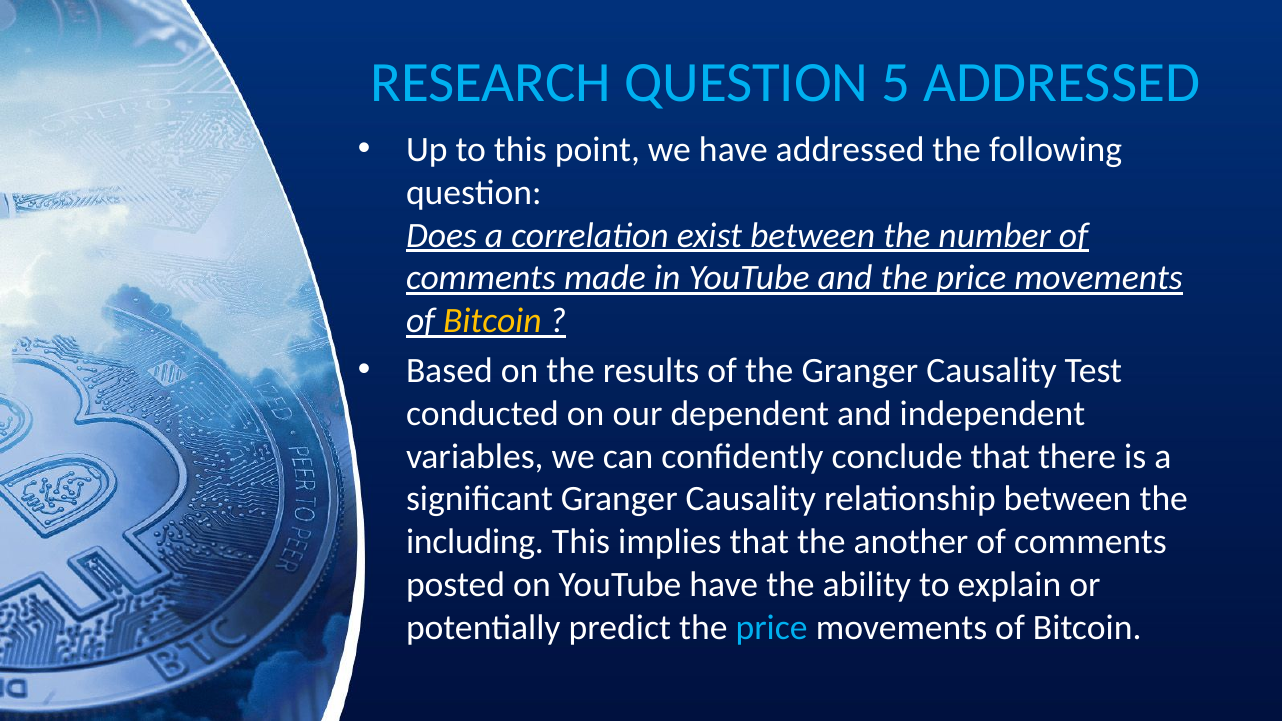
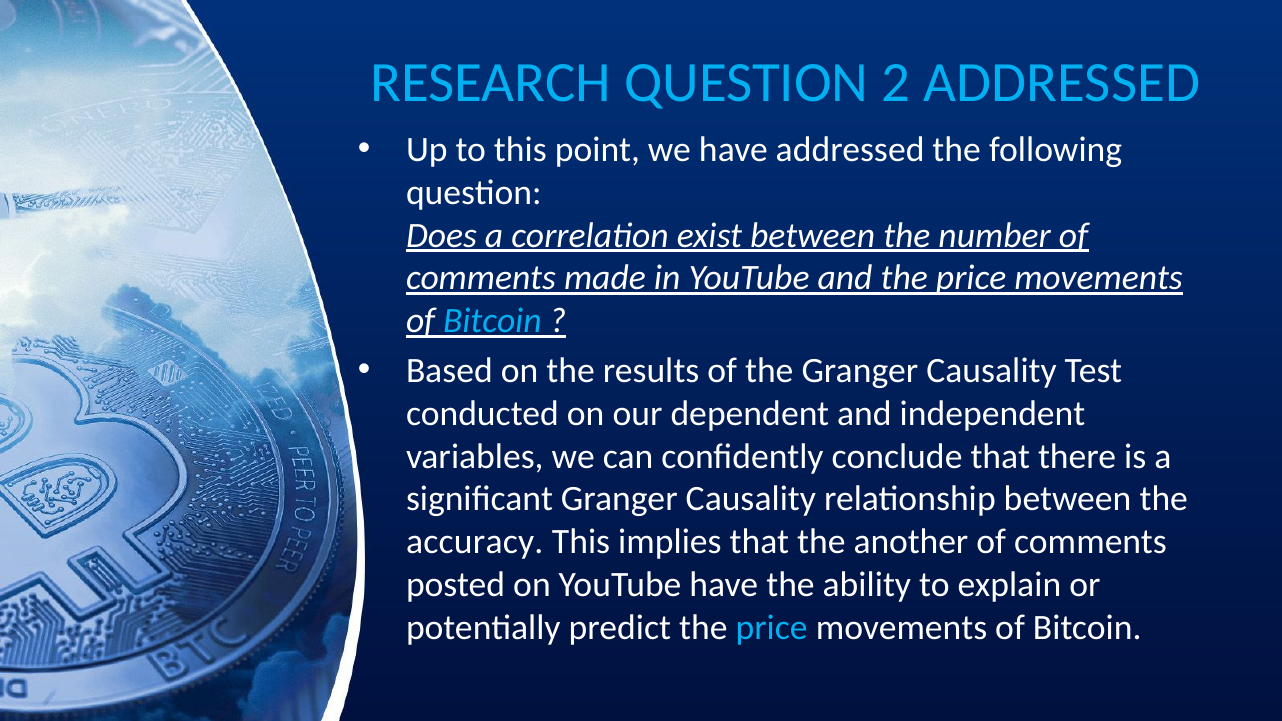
5: 5 -> 2 (896, 83)
Bitcoin colour: yellow -> light blue (492, 321)
including: including -> accuracy (475, 542)
